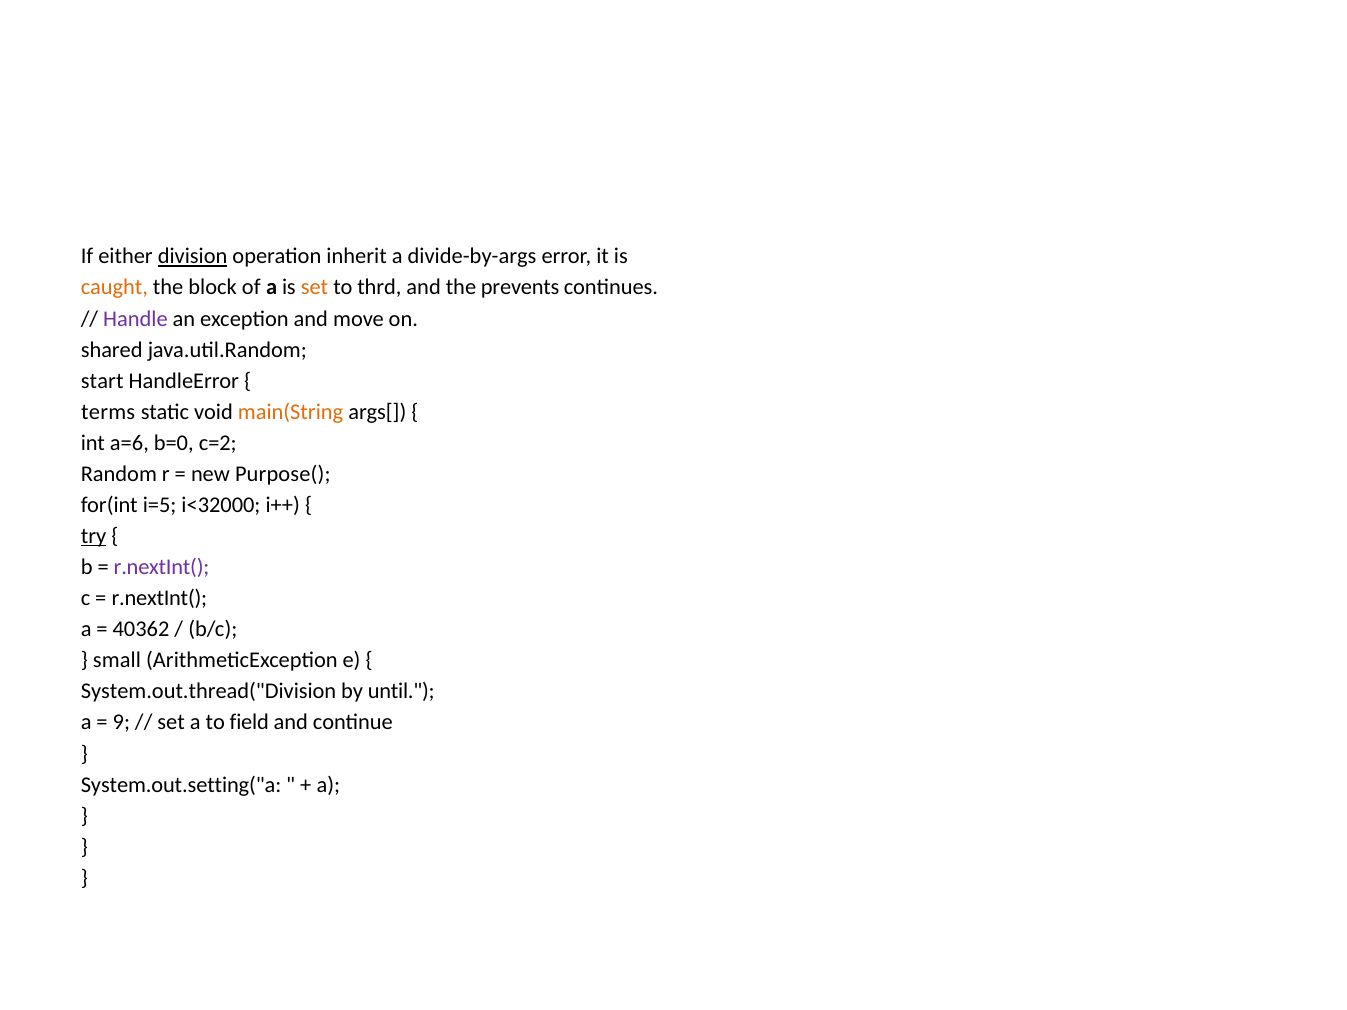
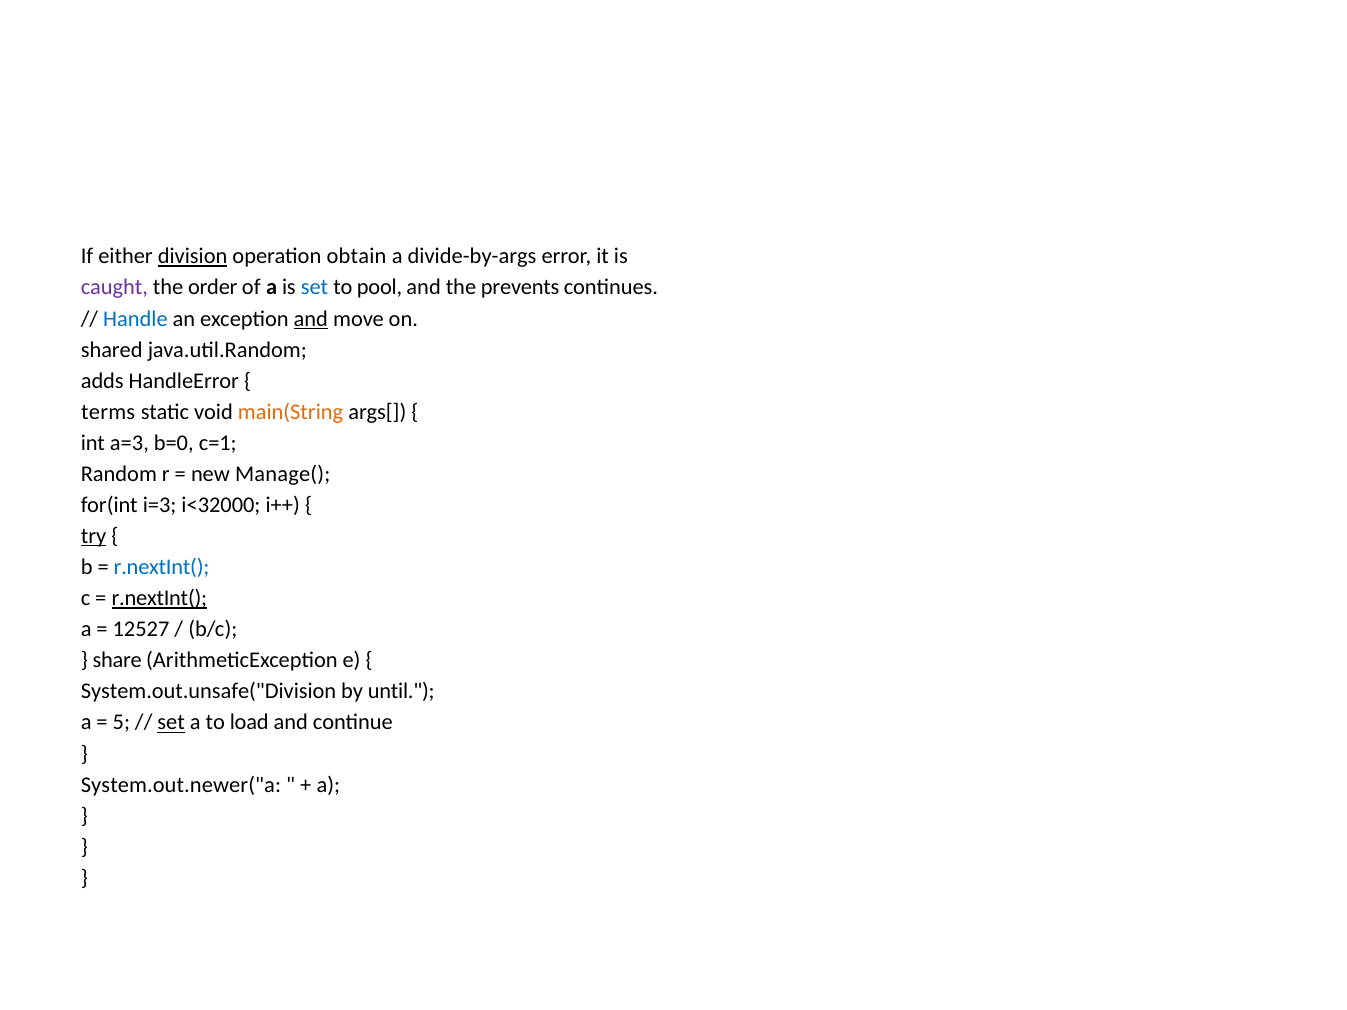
inherit: inherit -> obtain (356, 257)
caught colour: orange -> purple (114, 288)
block: block -> order (213, 288)
set colour: orange -> blue (315, 288)
thrd: thrd -> pool (379, 288)
Handle colour: purple -> blue (135, 319)
and underline: none -> present (311, 319)
start: start -> adds (102, 381)
a=6: a=6 -> a=3 (129, 443)
c=2: c=2 -> c=1 (218, 443)
Purpose(: Purpose( -> Manage( (283, 474)
i=5: i=5 -> i=3 (160, 505)
r.nextInt( colour: purple -> blue (162, 567)
r.nextInt( underline: none -> present (159, 598)
40362: 40362 -> 12527 (141, 630)
small: small -> share (117, 661)
System.out.thread("Division: System.out.thread("Division -> System.out.unsafe("Division (209, 692)
9: 9 -> 5 (121, 723)
set underline: none -> present (171, 723)
field: field -> load (249, 723)
System.out.setting("a: System.out.setting("a -> System.out.newer("a (181, 785)
